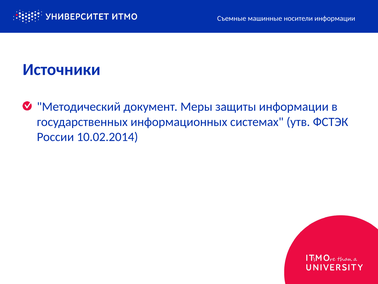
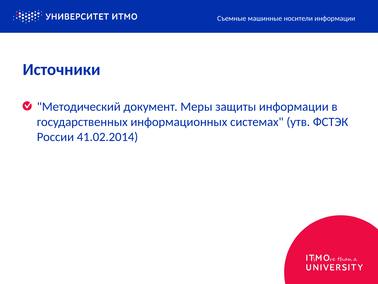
10.02.2014: 10.02.2014 -> 41.02.2014 (107, 137)
